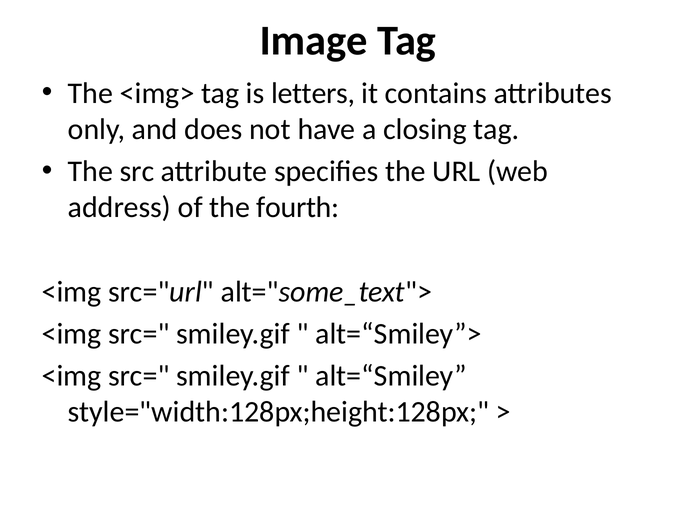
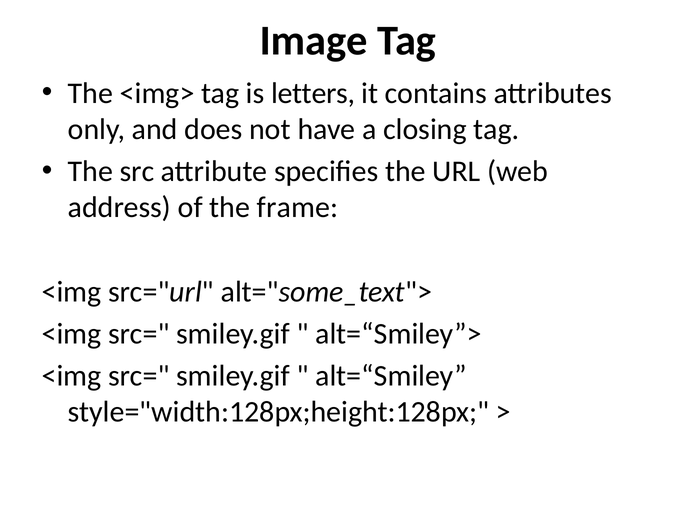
fourth: fourth -> frame (298, 207)
